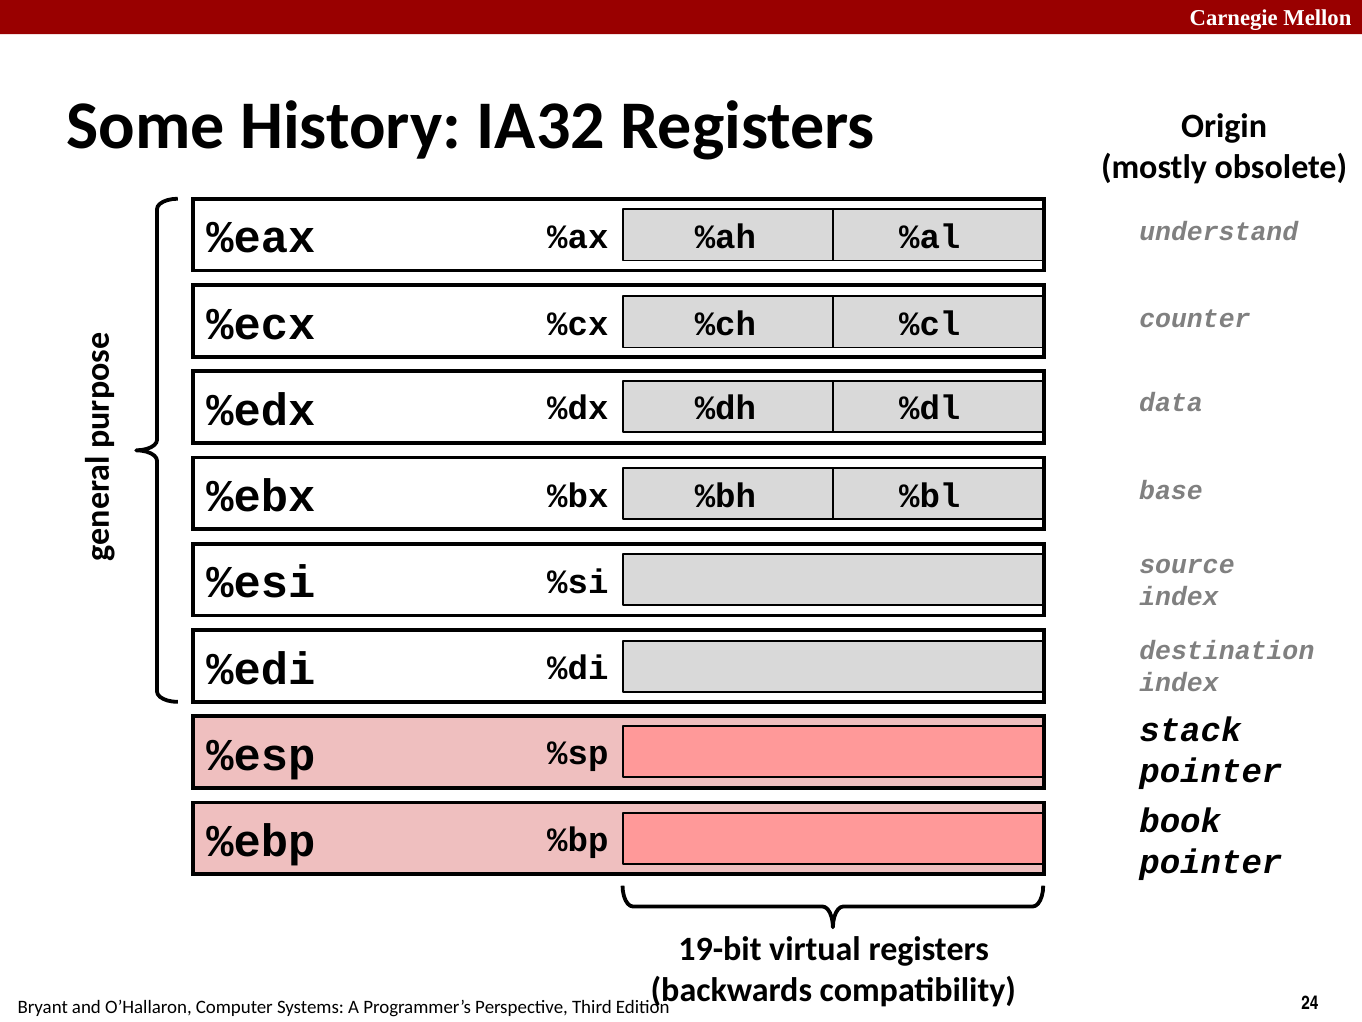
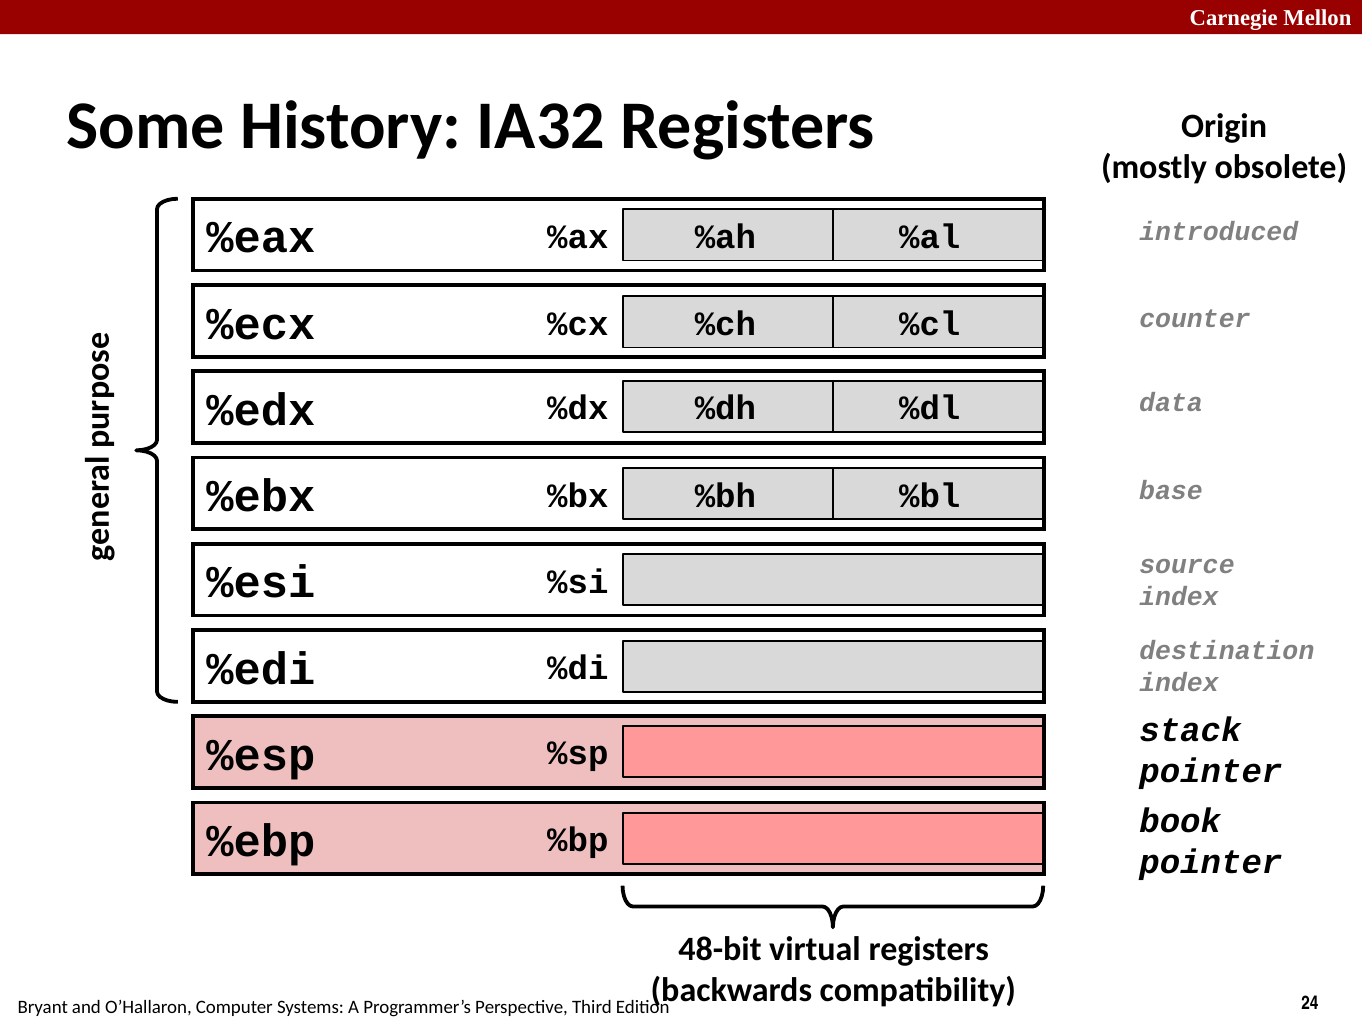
understand: understand -> introduced (1219, 232)
19-bit: 19-bit -> 48-bit (720, 949)
